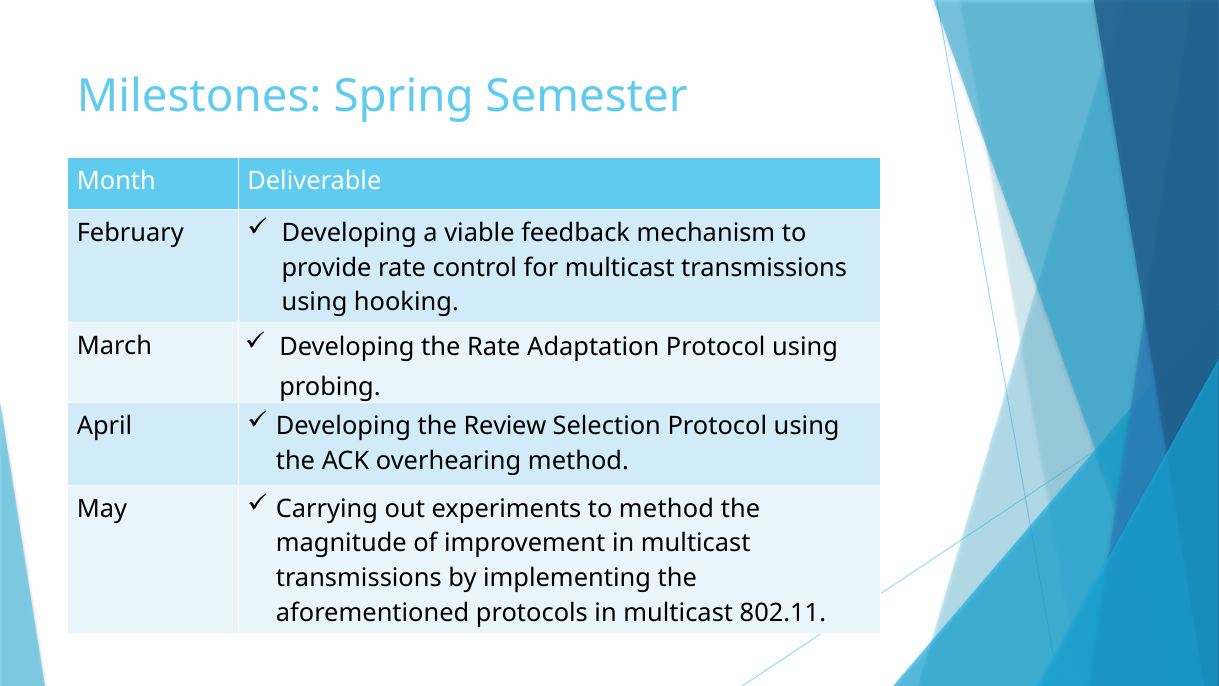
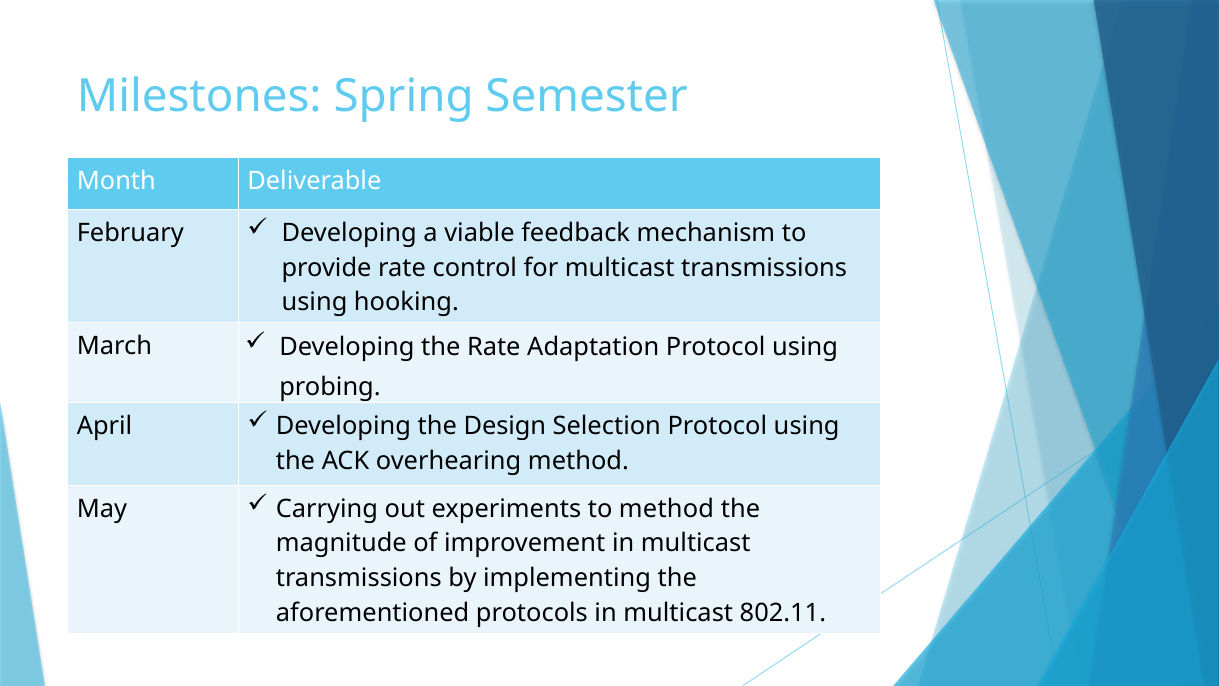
Review: Review -> Design (505, 426)
